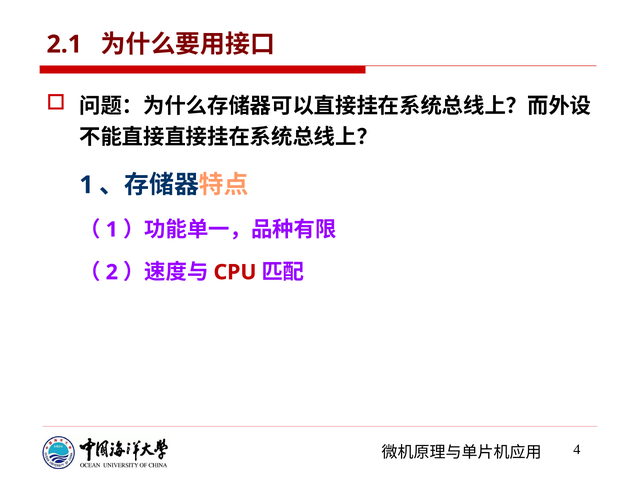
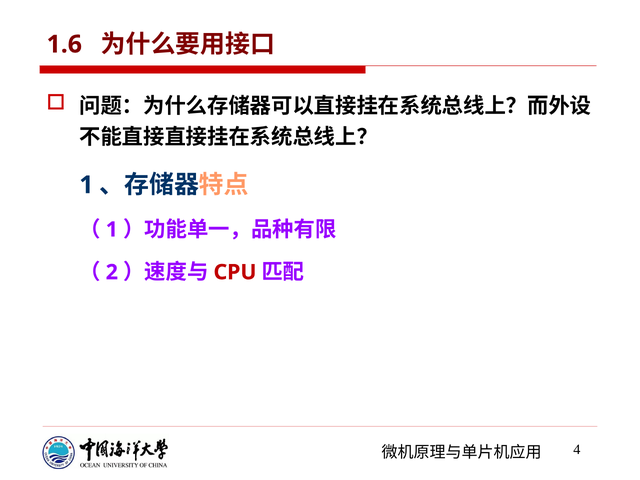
2.1: 2.1 -> 1.6 (64, 44)
